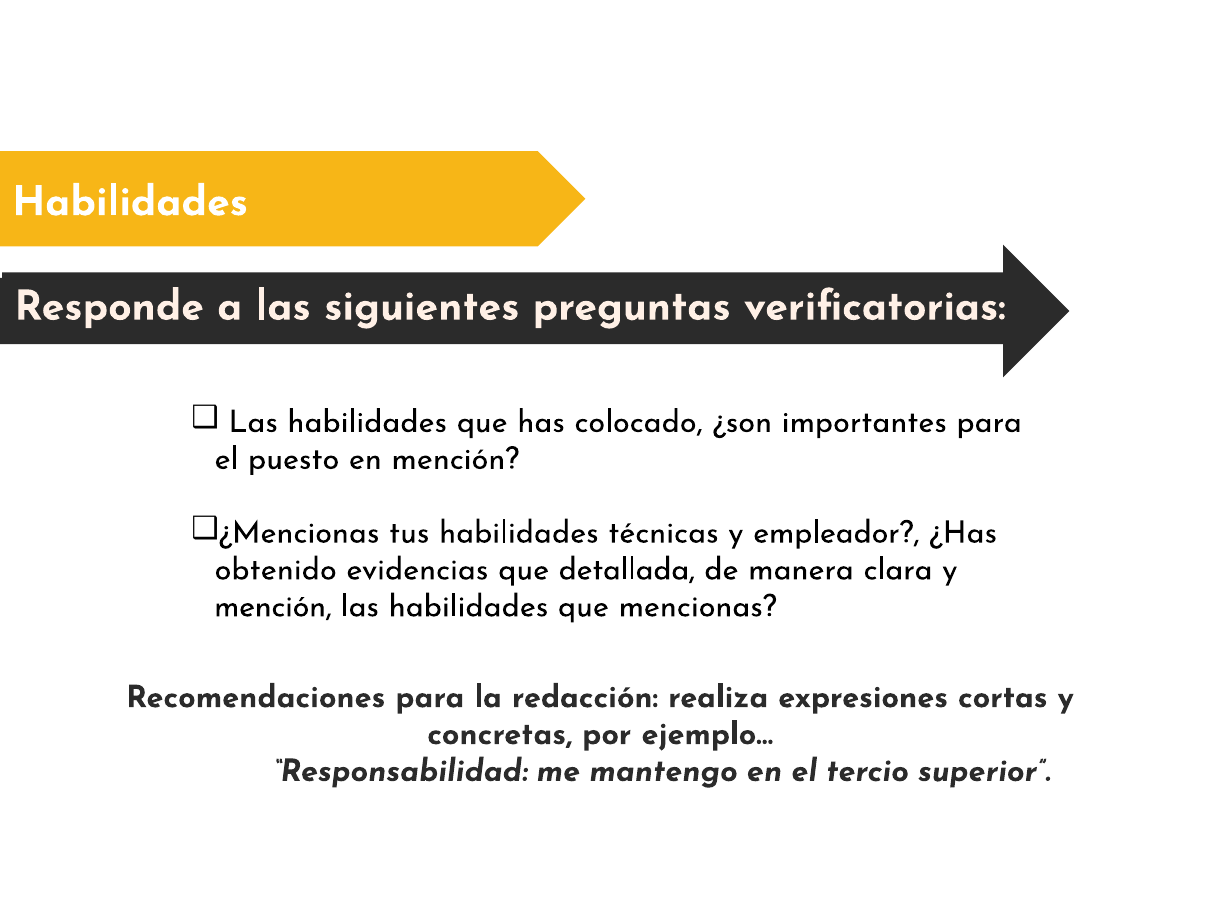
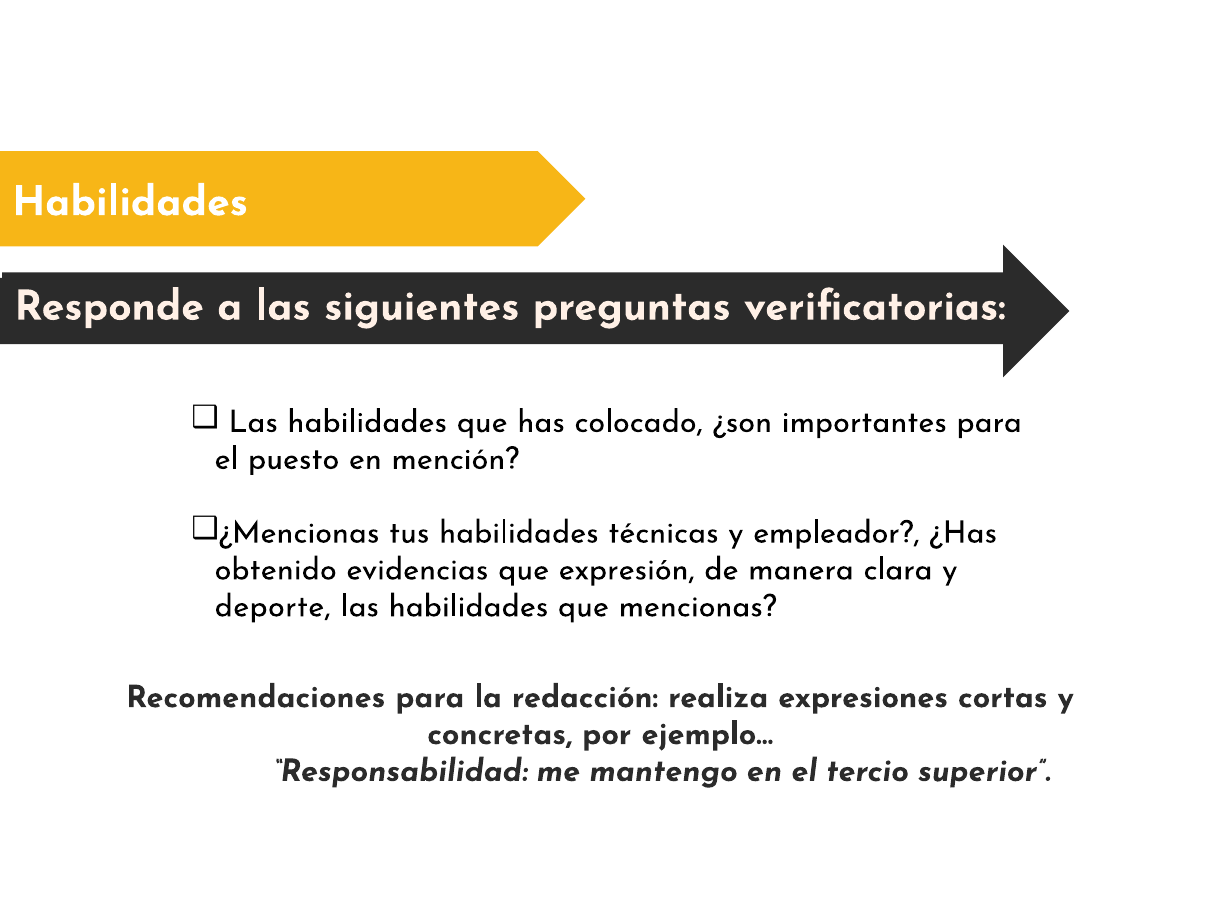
detallada: detallada -> expresión (627, 569)
mención: mención -> deporte (273, 606)
